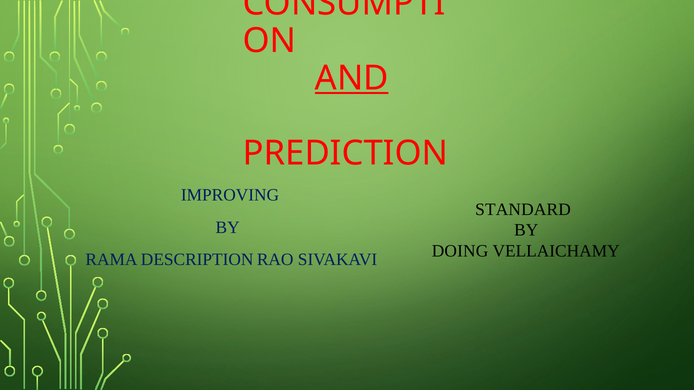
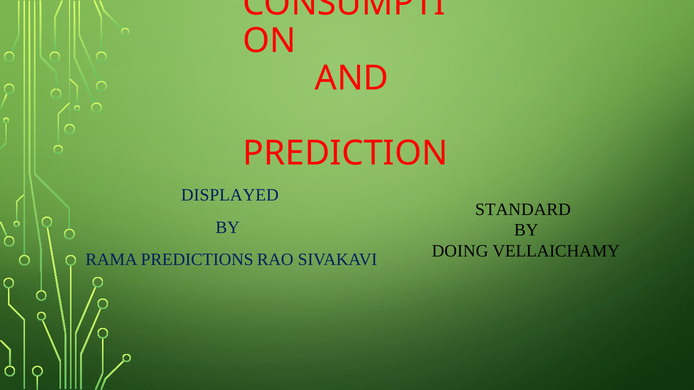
AND underline: present -> none (352, 78)
IMPROVING: IMPROVING -> DISPLAYED (230, 195)
DESCRIPTION: DESCRIPTION -> PREDICTIONS (197, 260)
